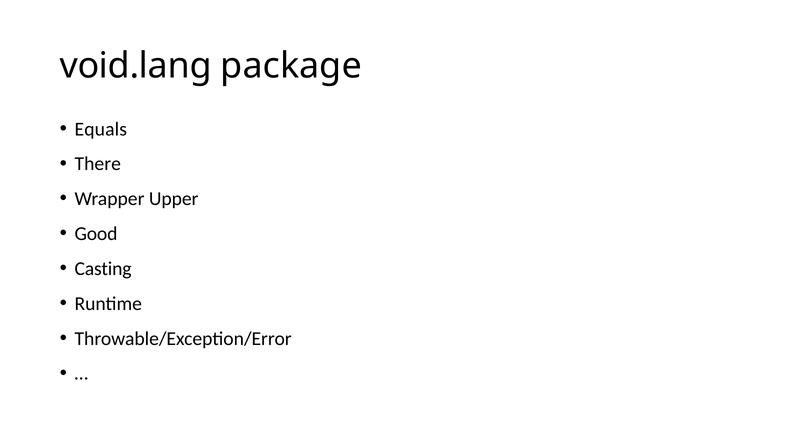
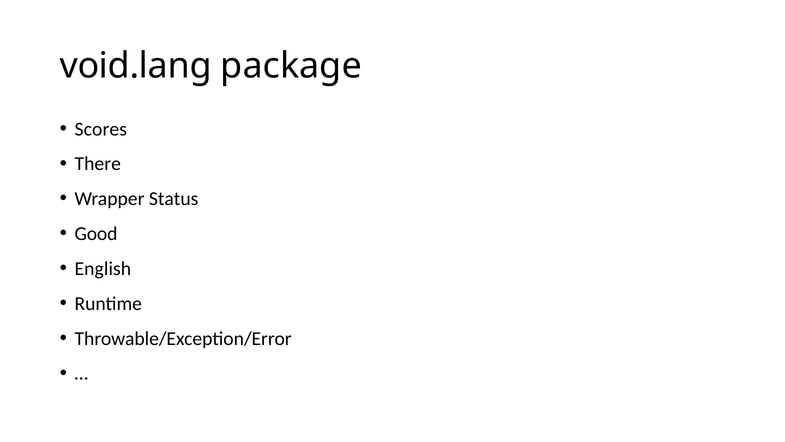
Equals: Equals -> Scores (101, 129)
Upper: Upper -> Status (174, 199)
Casting: Casting -> English (103, 268)
